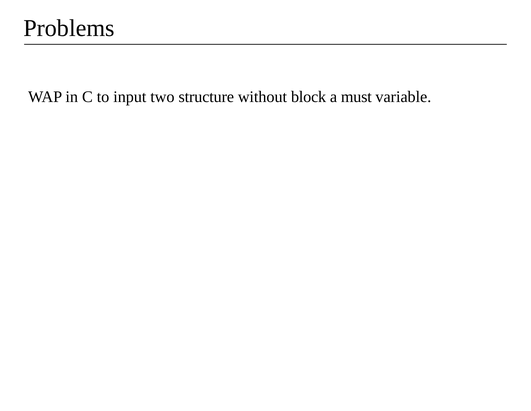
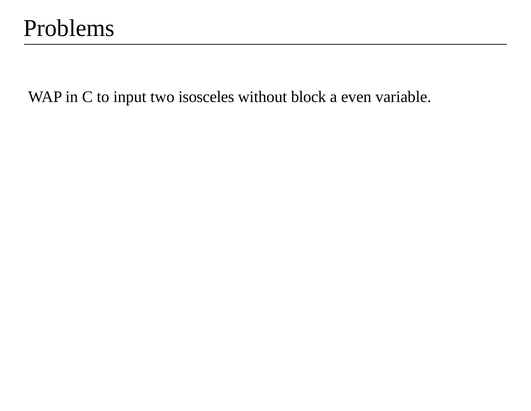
structure: structure -> isosceles (206, 97)
must: must -> even (356, 97)
